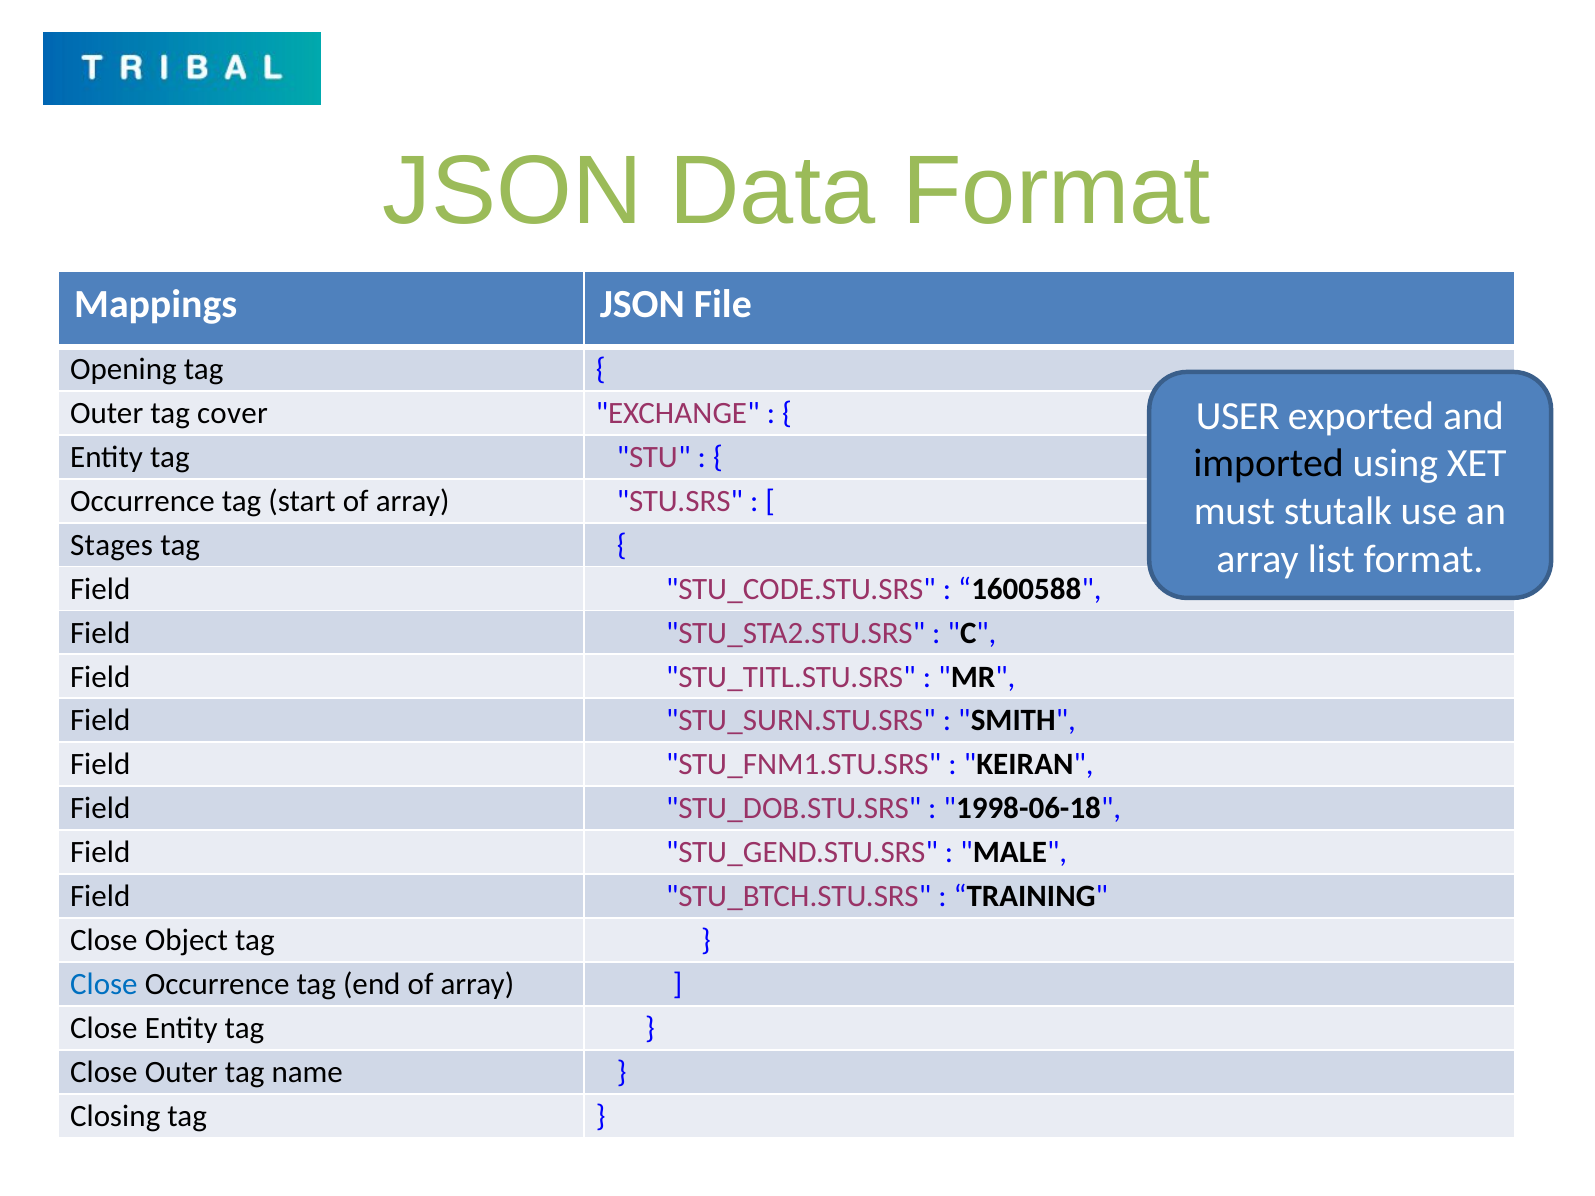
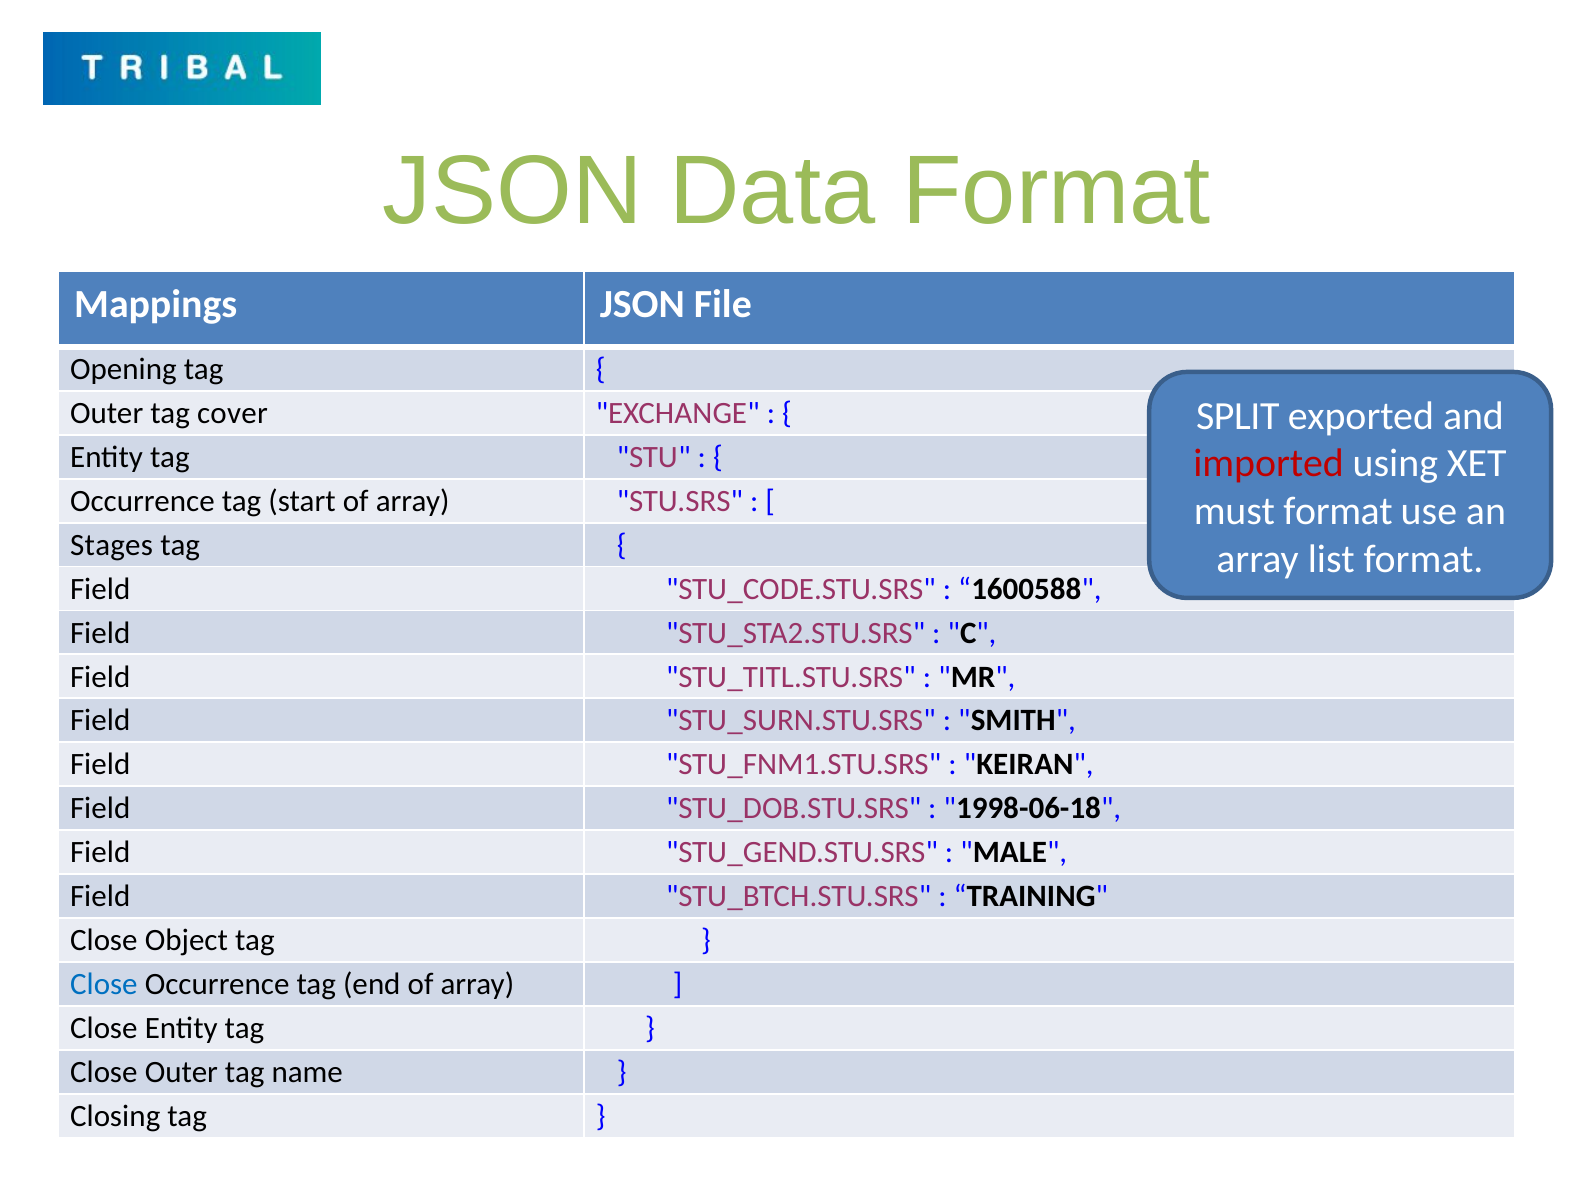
USER: USER -> SPLIT (1238, 416)
imported colour: black -> red (1269, 464)
must stutalk: stutalk -> format (1338, 512)
